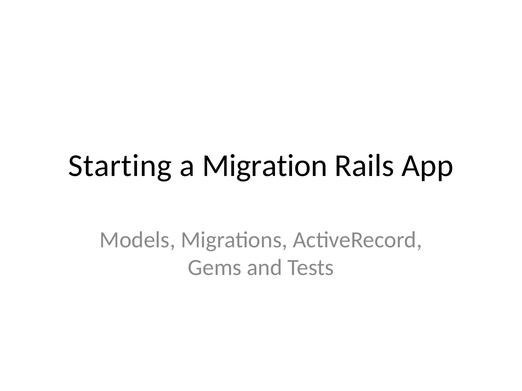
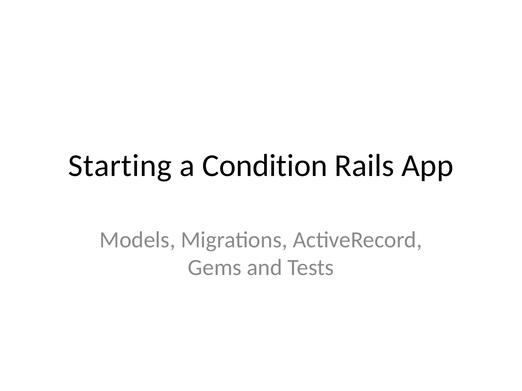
Migration: Migration -> Condition (265, 166)
